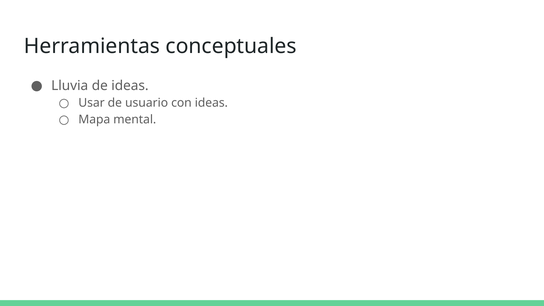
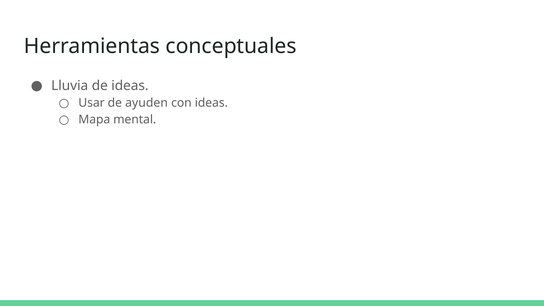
usuario: usuario -> ayuden (147, 103)
